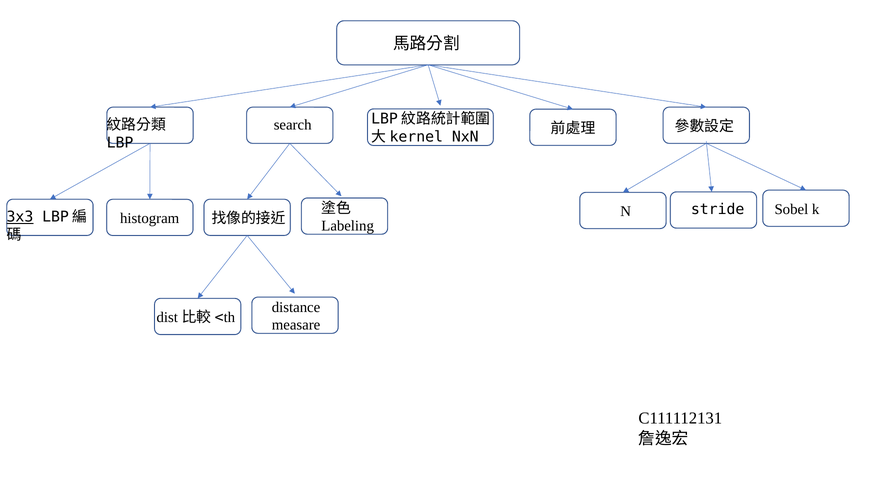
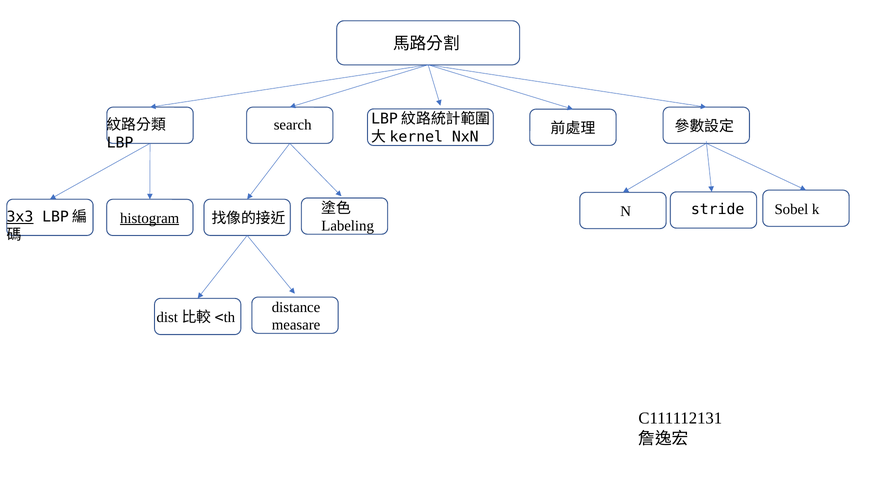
histogram underline: none -> present (150, 218)
